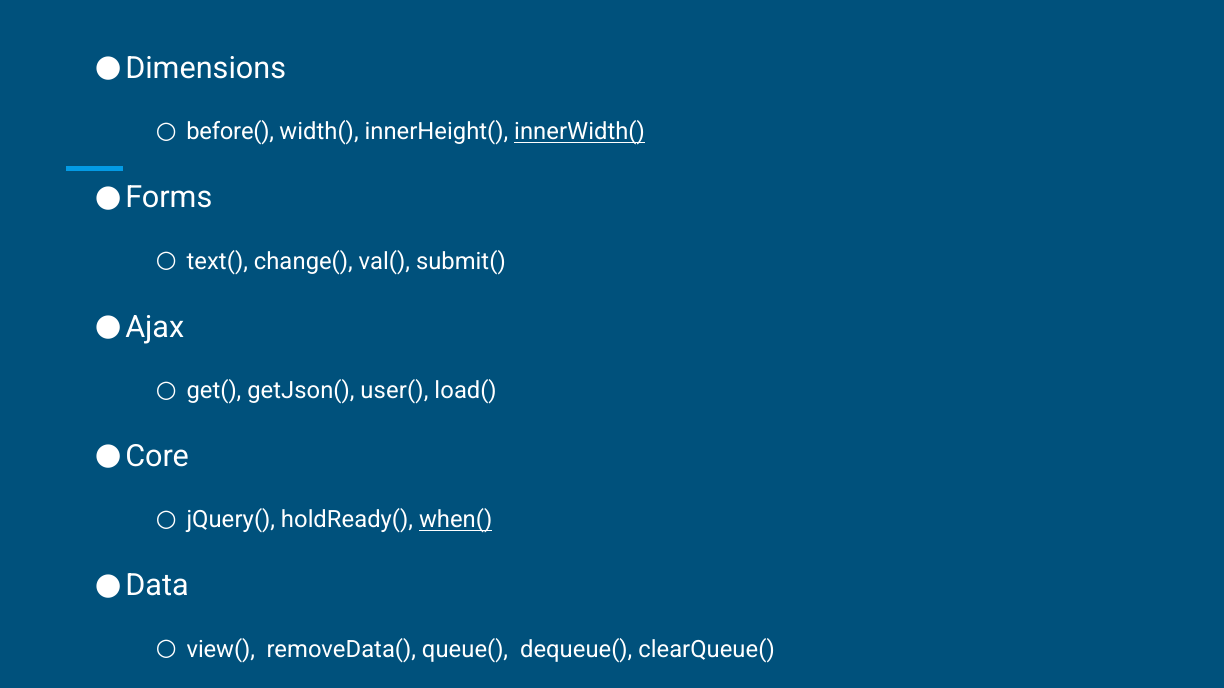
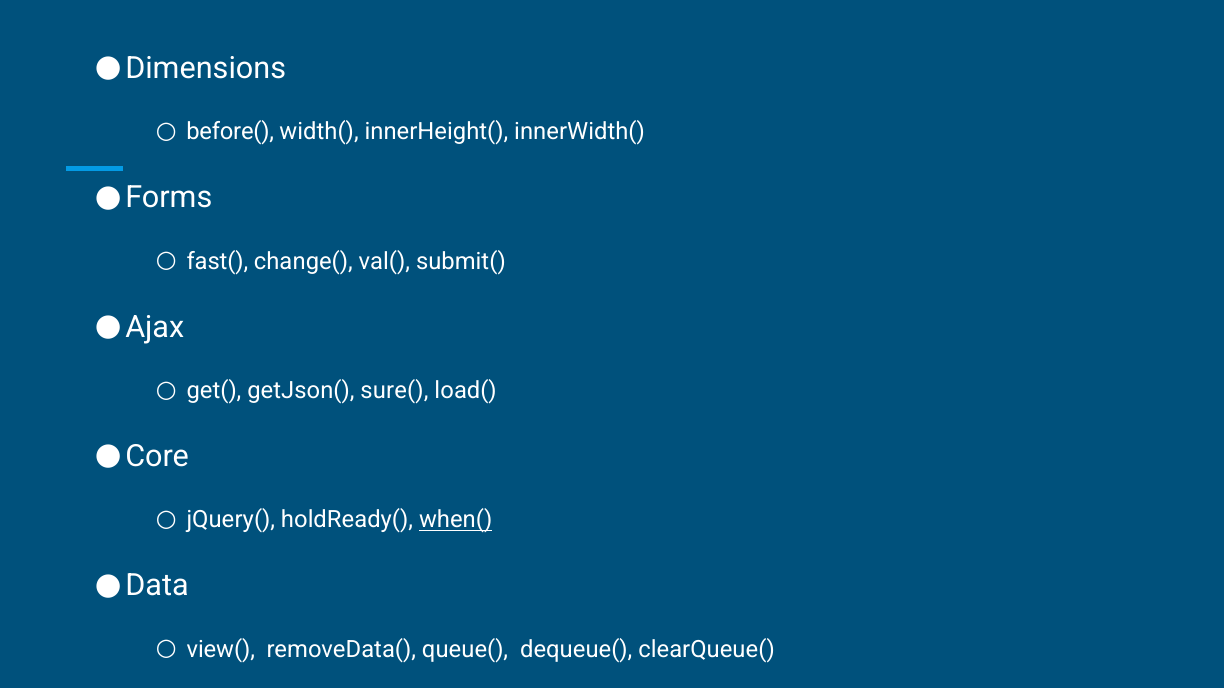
innerWidth( underline: present -> none (580, 132)
text(: text( -> fast( (217, 262)
user(: user( -> sure( (394, 391)
